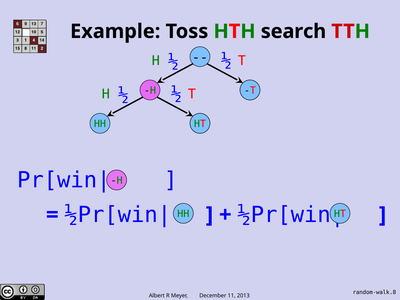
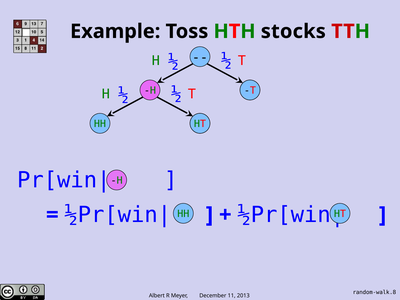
search: search -> stocks (293, 31)
